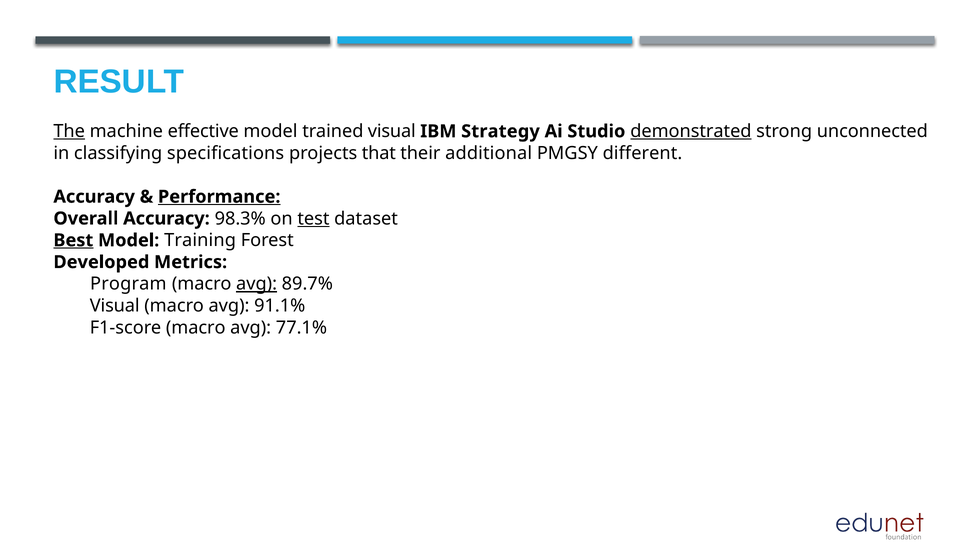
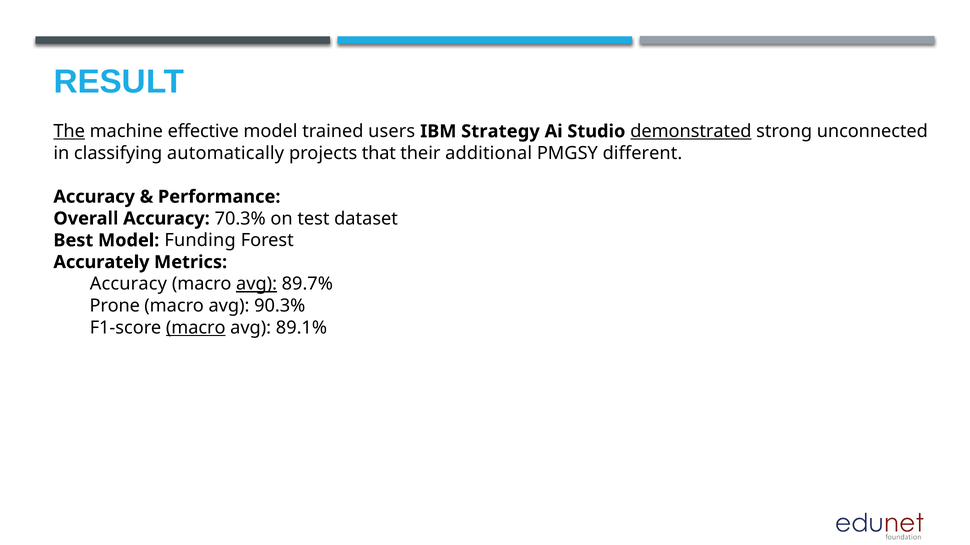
trained visual: visual -> users (392, 131)
specifications: specifications -> automatically (226, 153)
Performance underline: present -> none (219, 197)
98.3%: 98.3% -> 70.3% (240, 219)
test underline: present -> none (313, 219)
Best underline: present -> none (73, 241)
Training: Training -> Funding (200, 241)
Developed: Developed -> Accurately (101, 262)
Program: Program -> Accuracy (128, 284)
Visual: Visual -> Prone (115, 306)
91.1%: 91.1% -> 90.3% (280, 306)
macro underline: none -> present (196, 328)
77.1%: 77.1% -> 89.1% (301, 328)
